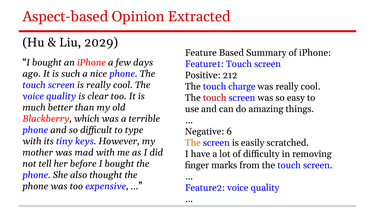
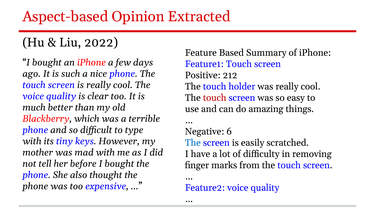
2029: 2029 -> 2022 (101, 43)
charge: charge -> holder (242, 87)
The colour: orange -> blue (193, 143)
